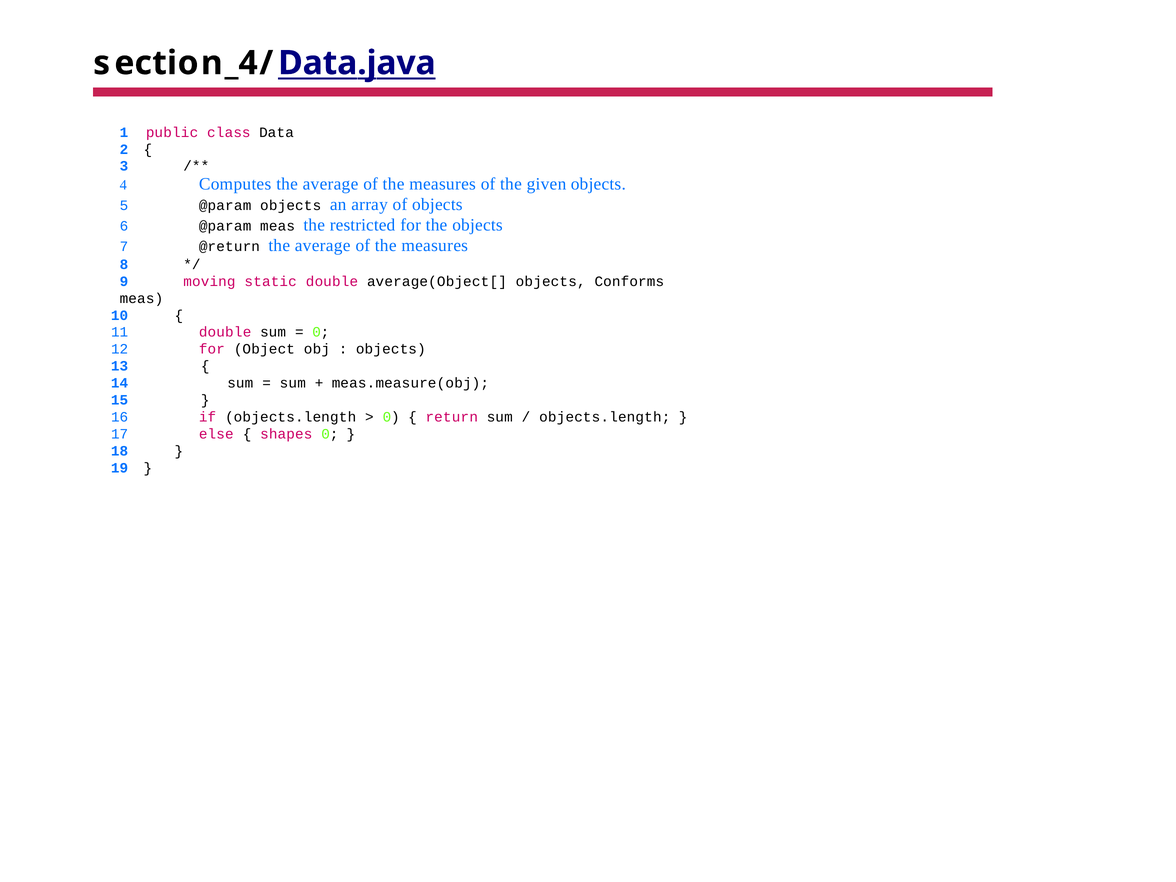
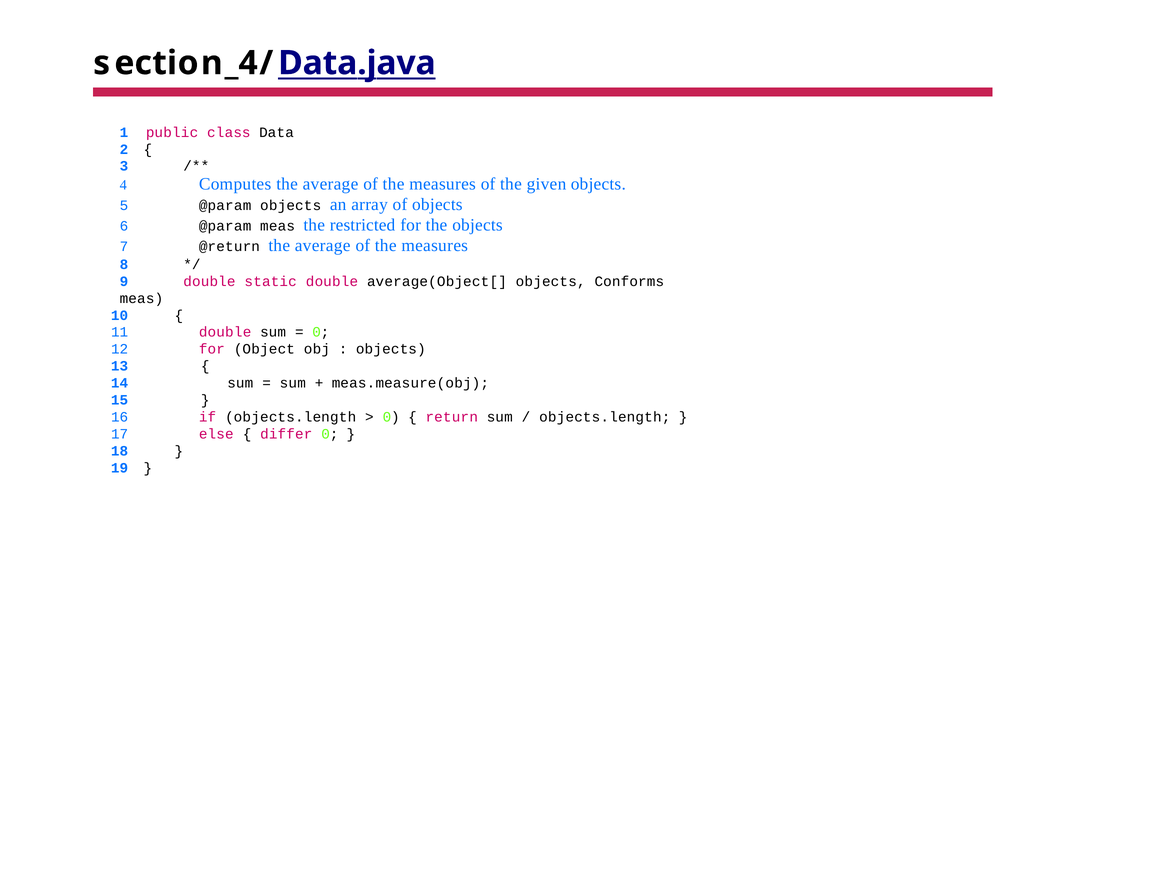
9 moving: moving -> double (209, 281)
shapes: shapes -> differ (286, 434)
